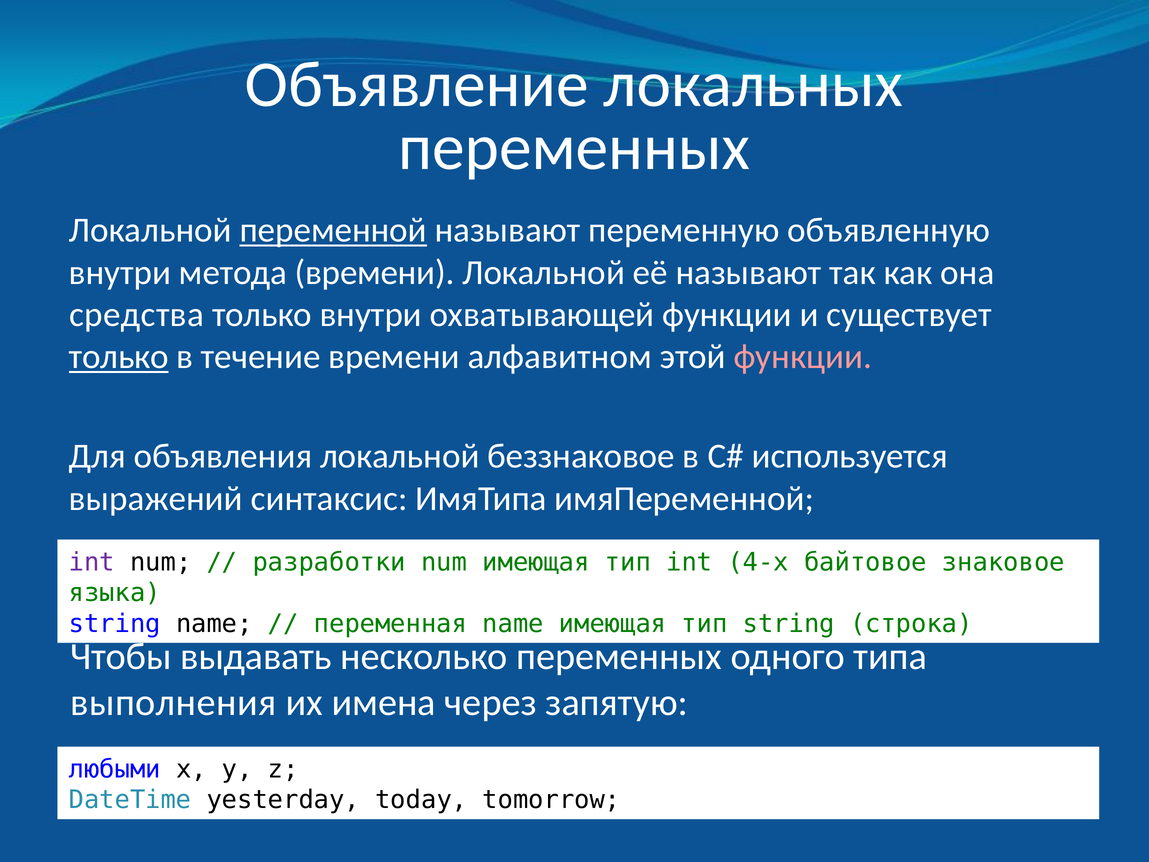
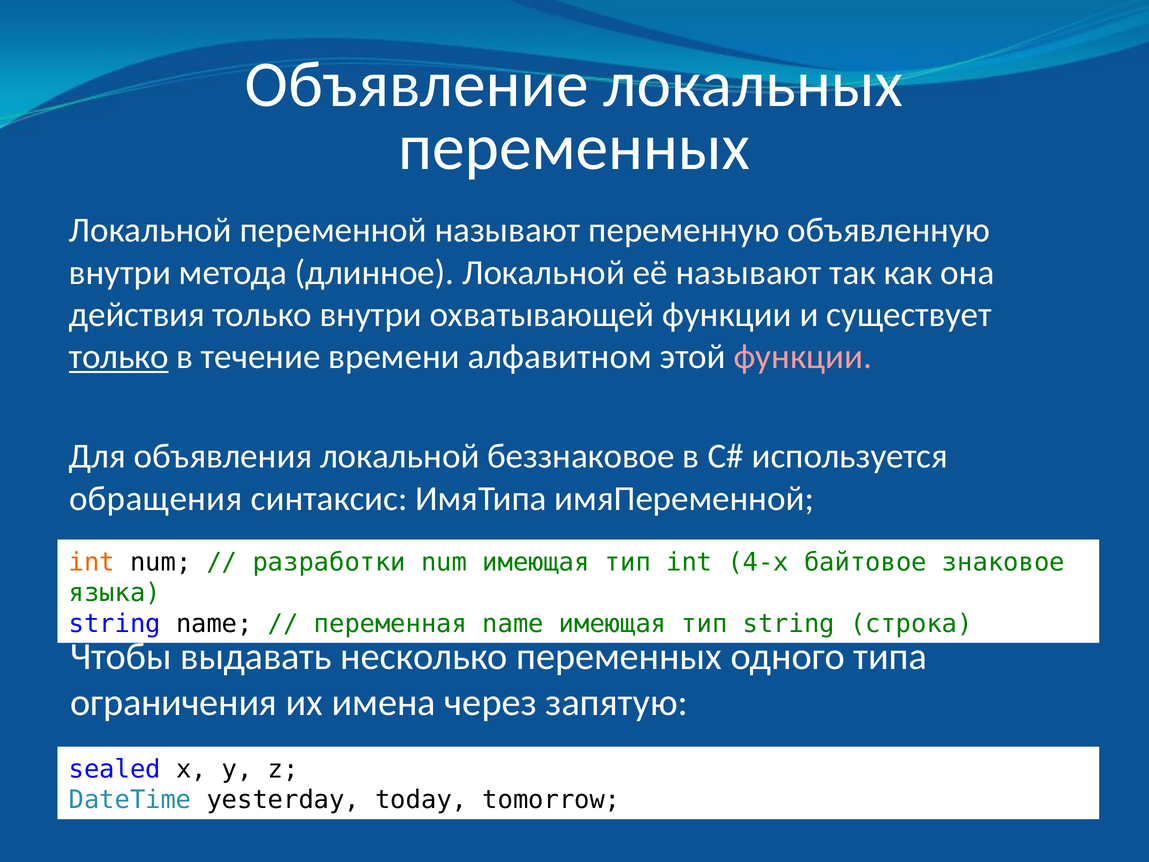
переменной underline: present -> none (333, 230)
метода времени: времени -> длинное (375, 272)
средства: средства -> действия (137, 315)
выражений: выражений -> обращения (156, 498)
int colour: purple -> orange (92, 562)
выполнения: выполнения -> ограничения (174, 703)
любыми: любыми -> sealed (115, 769)
